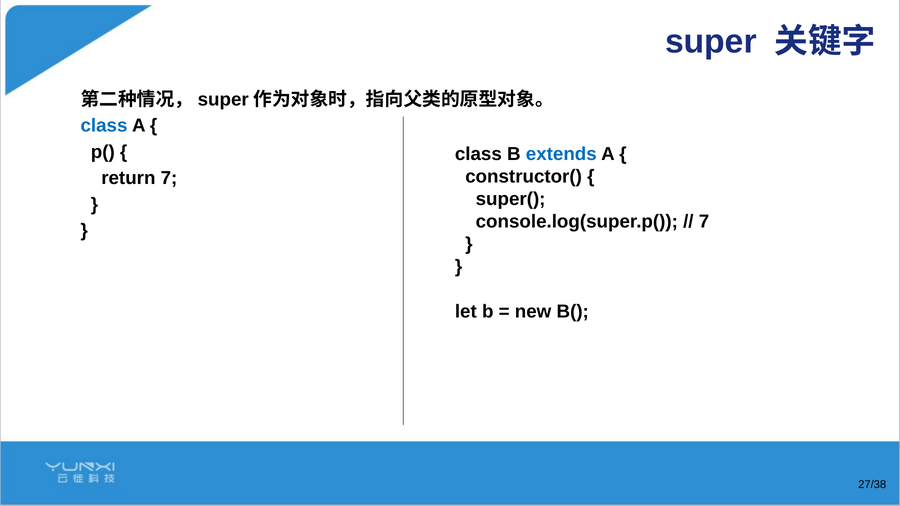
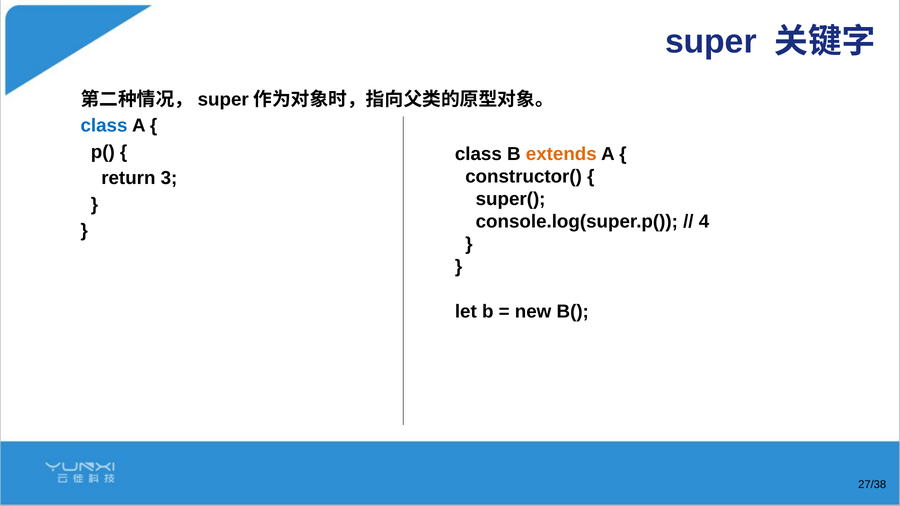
extends colour: blue -> orange (561, 154)
return 7: 7 -> 3 (169, 178)
7: 7 -> 4 (704, 222)
